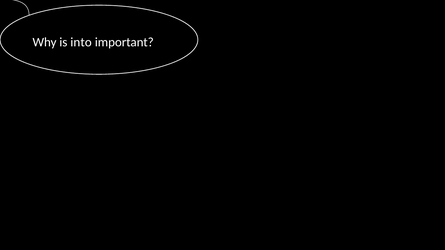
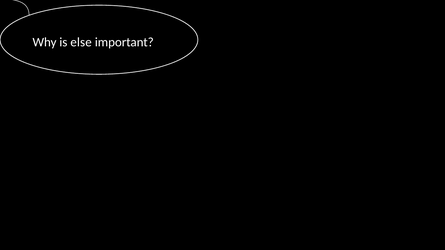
into: into -> else (81, 42)
